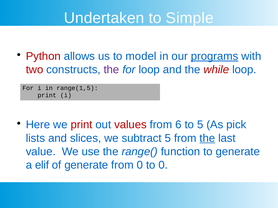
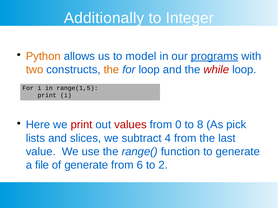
Undertaken: Undertaken -> Additionally (104, 18)
Simple: Simple -> Integer (190, 18)
Python colour: red -> orange (43, 56)
two colour: red -> orange (35, 70)
the colour: purple -> orange (111, 70)
6: 6 -> 0 (178, 125)
to 5: 5 -> 8 (200, 125)
subtract 5: 5 -> 4 (168, 138)
the underline: present -> none (207, 138)
elif: elif -> file (42, 165)
from 0: 0 -> 6 (140, 165)
to 0: 0 -> 2 (163, 165)
